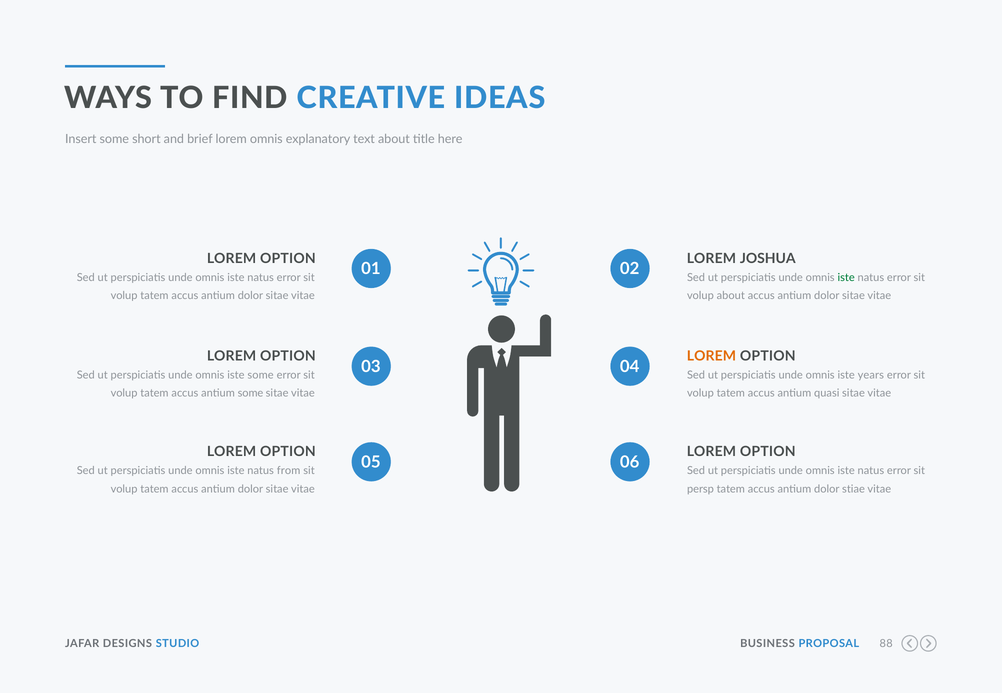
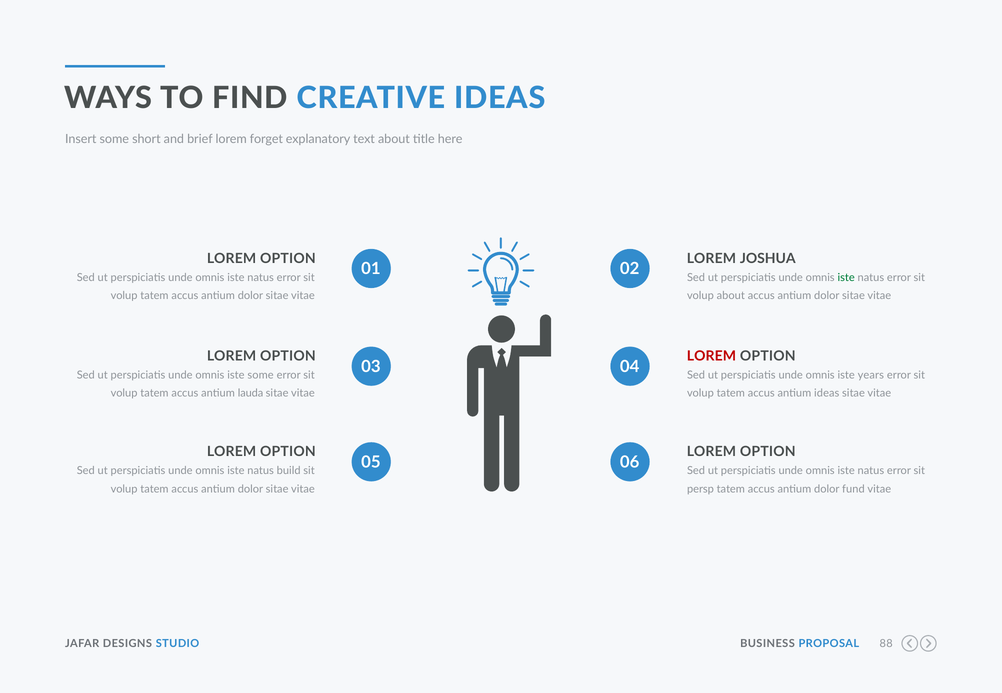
lorem omnis: omnis -> forget (266, 139)
LOREM colour: orange -> red (711, 357)
antium some: some -> lauda (250, 394)
antium quasi: quasi -> ideas (827, 394)
from: from -> build (289, 471)
stiae: stiae -> fund (853, 489)
